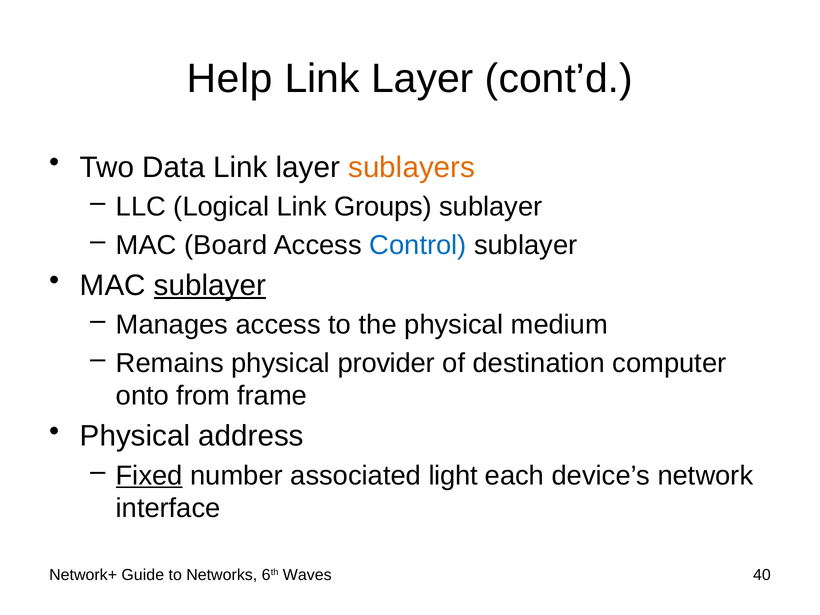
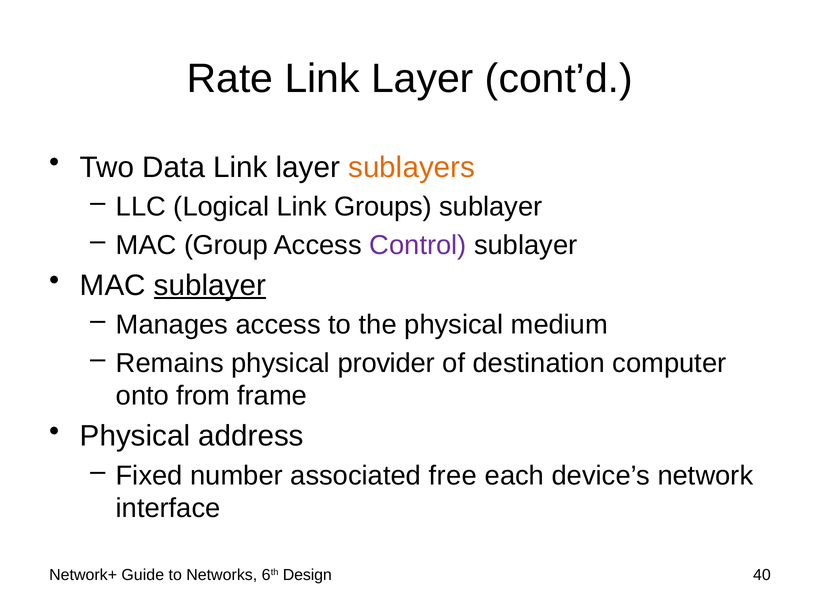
Help: Help -> Rate (230, 79)
Board: Board -> Group (226, 245)
Control colour: blue -> purple (418, 245)
Fixed underline: present -> none (149, 476)
light: light -> free (453, 476)
Waves: Waves -> Design (307, 575)
